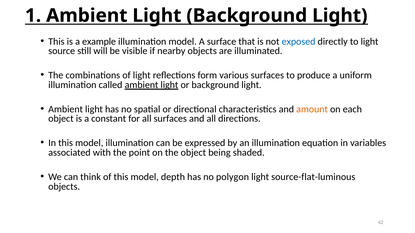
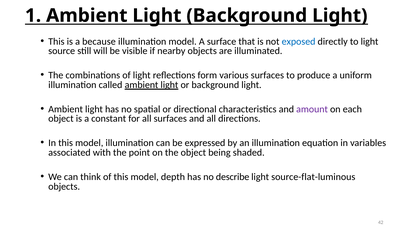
example: example -> because (99, 41)
amount colour: orange -> purple (312, 109)
polygon: polygon -> describe (233, 177)
